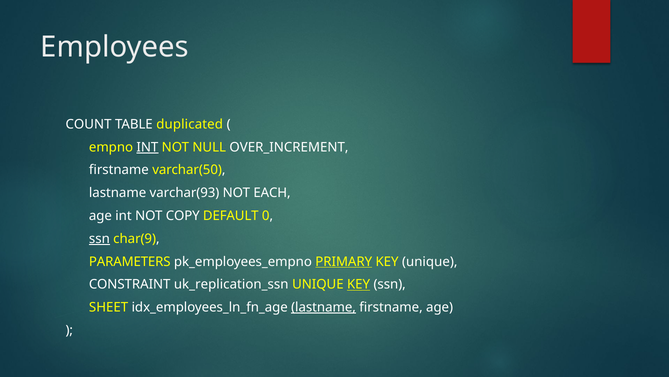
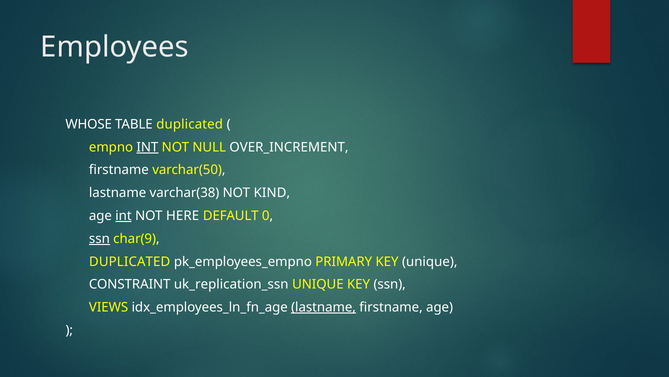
COUNT: COUNT -> WHOSE (89, 124)
varchar(93: varchar(93 -> varchar(38 (184, 193)
EACH: EACH -> KIND (272, 193)
int underline: none -> present (124, 215)
COPY: COPY -> HERE (183, 215)
PARAMETERS: PARAMETERS -> DUPLICATED (130, 261)
PRIMARY underline: present -> none (344, 261)
KEY underline: present -> none (359, 284)
SHEET: SHEET -> VIEWS (109, 307)
